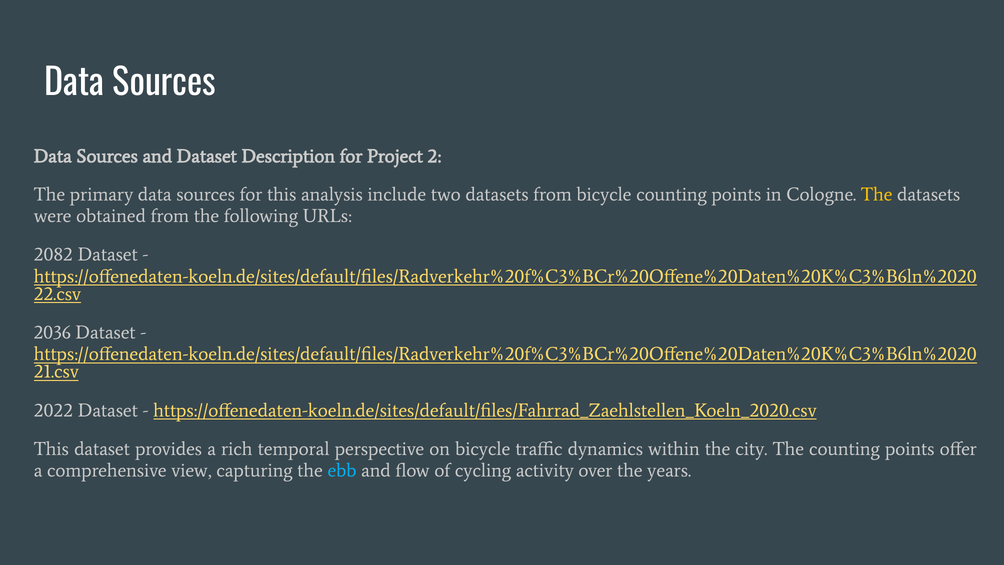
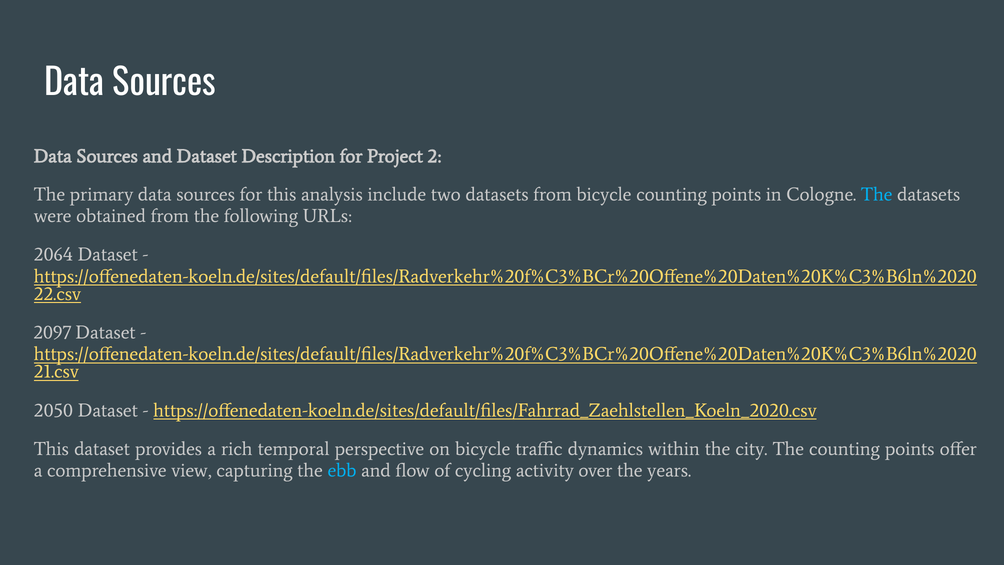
The colour: yellow -> light blue (877, 194)
2082: 2082 -> 2064 (53, 254)
2036: 2036 -> 2097 (52, 332)
2022: 2022 -> 2050 (53, 410)
